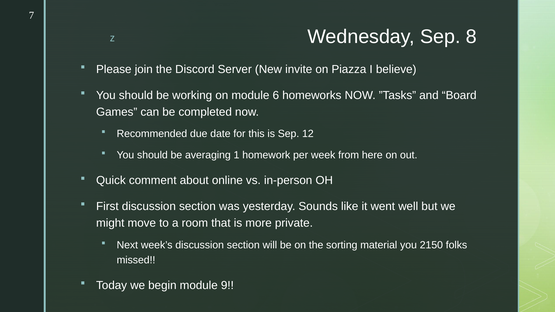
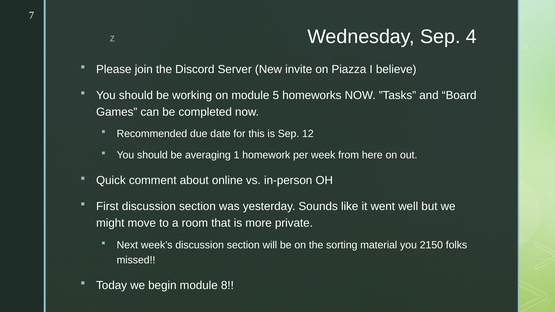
8: 8 -> 4 (471, 37)
6: 6 -> 5 (276, 95)
9: 9 -> 8 (227, 285)
